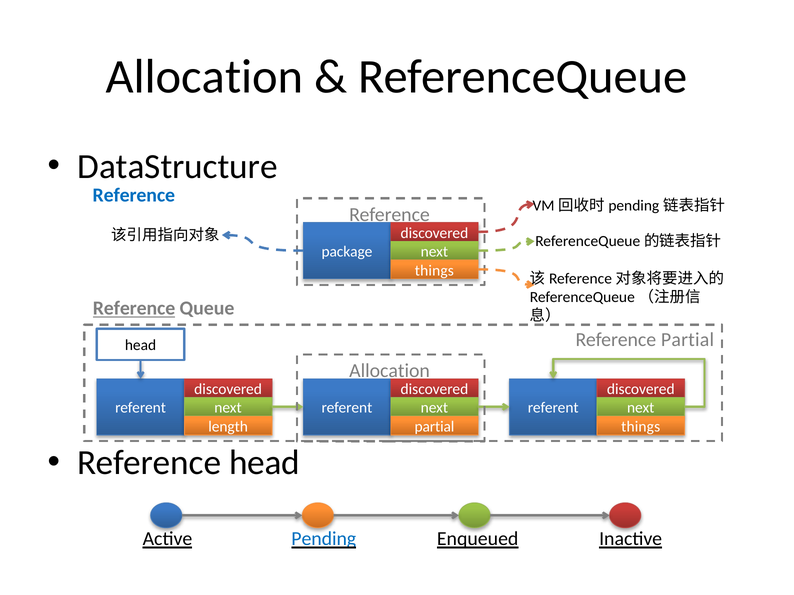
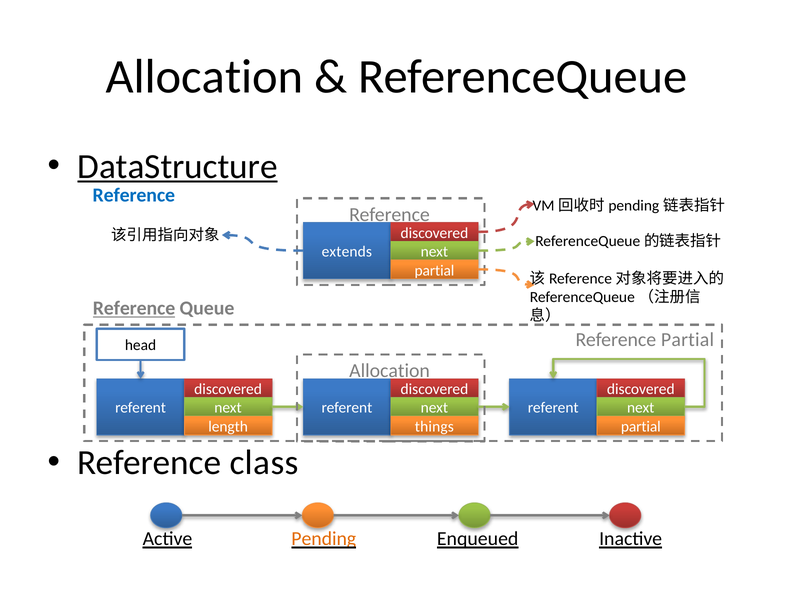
DataStructure underline: none -> present (178, 167)
package: package -> extends (347, 252)
things: things -> partial (434, 271)
partial: partial -> things (434, 427)
things: things -> partial (641, 427)
Reference head: head -> class (264, 463)
Pending colour: blue -> orange (324, 539)
